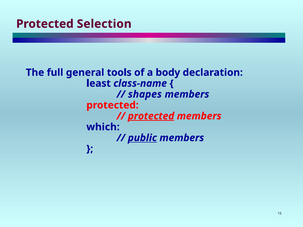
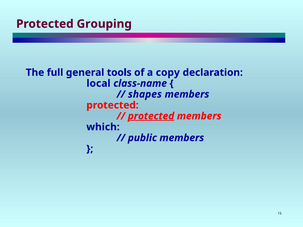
Selection: Selection -> Grouping (104, 24)
body: body -> copy (168, 73)
least: least -> local (99, 83)
public underline: present -> none (142, 138)
